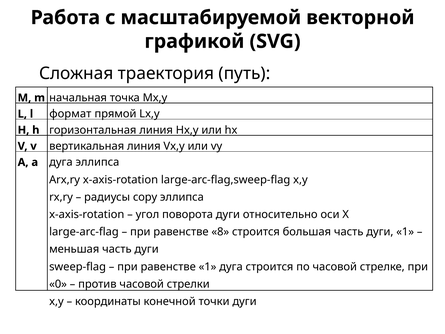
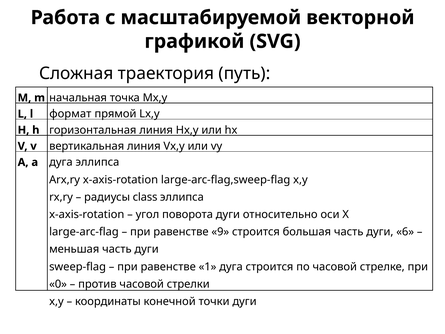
copy: copy -> class (145, 197)
8: 8 -> 9 (220, 232)
дуги 1: 1 -> 6 (405, 232)
